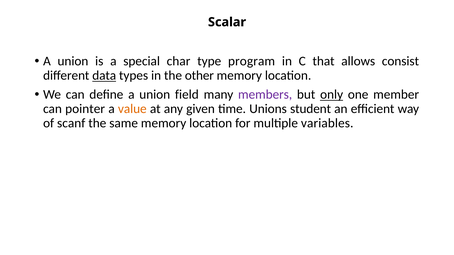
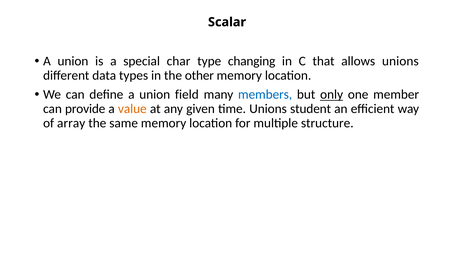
program: program -> changing (252, 61)
allows consist: consist -> unions (400, 61)
data underline: present -> none (104, 76)
members colour: purple -> blue (265, 95)
pointer: pointer -> provide (85, 109)
scanf: scanf -> array (71, 123)
variables: variables -> structure (327, 123)
